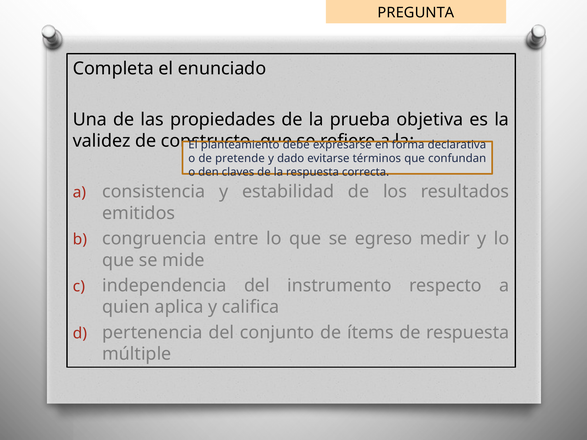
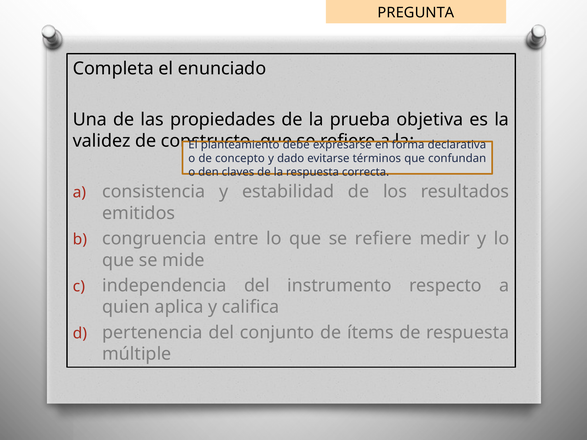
pretende: pretende -> concepto (240, 158)
lo que se egreso: egreso -> refiere (384, 239)
